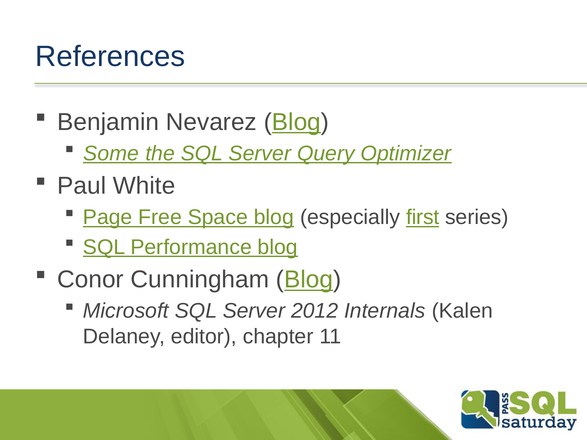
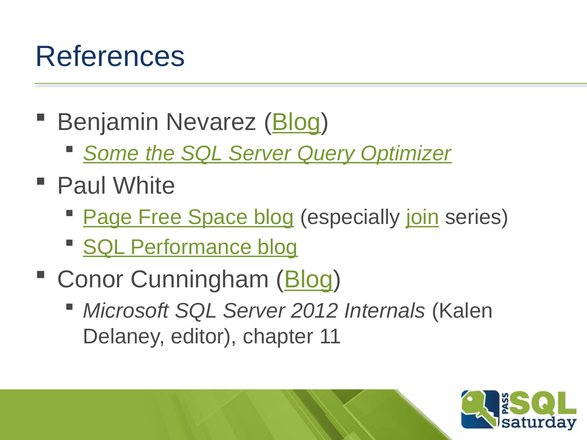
first: first -> join (423, 217)
